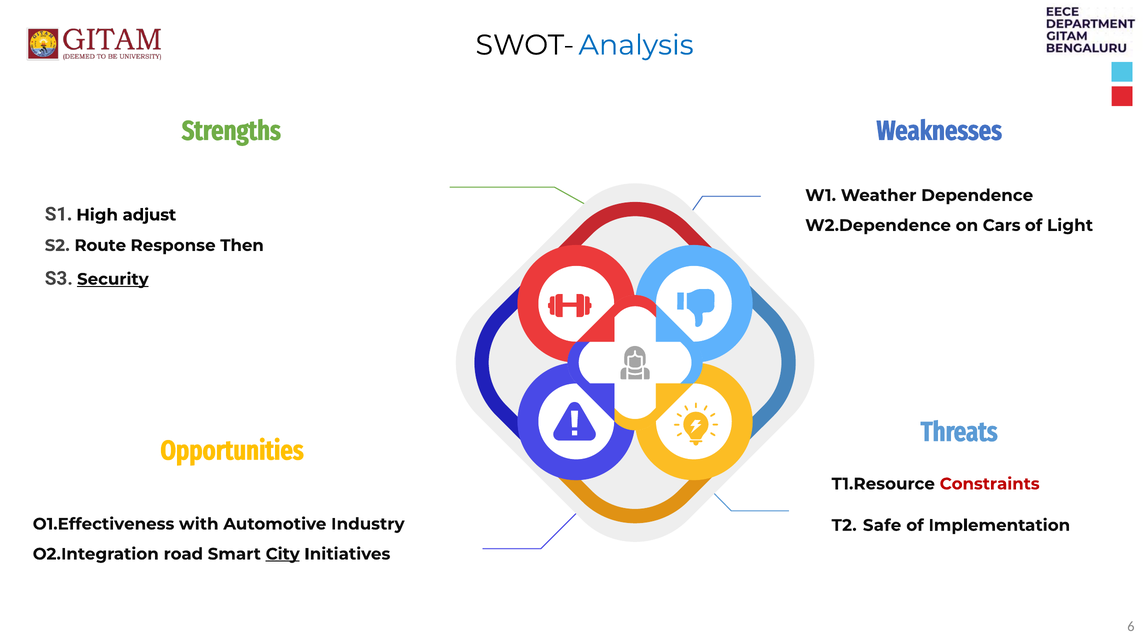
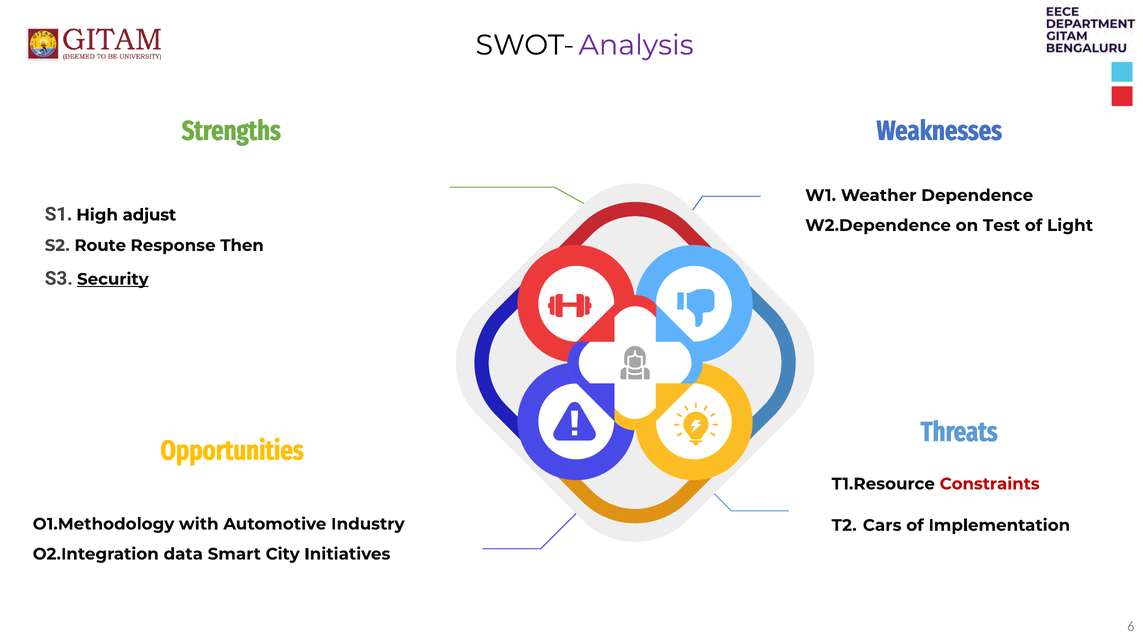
Analysis colour: blue -> purple (636, 45)
Cars: Cars -> Test (1001, 225)
O1.Effectiveness: O1.Effectiveness -> O1.Methodology (103, 524)
Safe: Safe -> Cars (882, 525)
road: road -> data (183, 554)
City underline: present -> none (283, 554)
